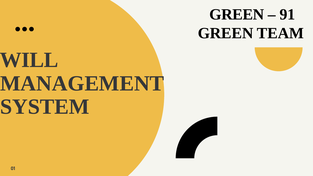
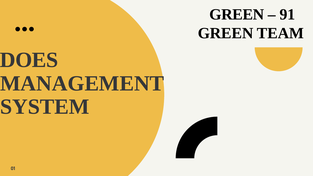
WILL: WILL -> DOES (29, 60)
